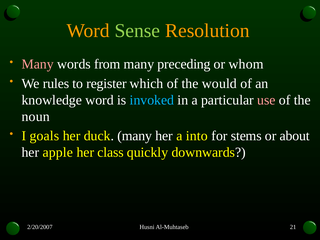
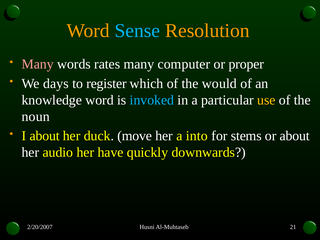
Sense colour: light green -> light blue (137, 31)
from: from -> rates (107, 64)
preceding: preceding -> computer (184, 64)
whom: whom -> proper (246, 64)
rules: rules -> days (56, 83)
use colour: pink -> yellow (266, 100)
I goals: goals -> about (45, 136)
duck many: many -> move (135, 136)
apple: apple -> audio (58, 152)
class: class -> have (111, 152)
